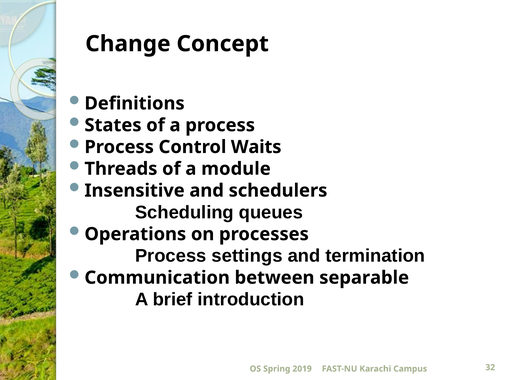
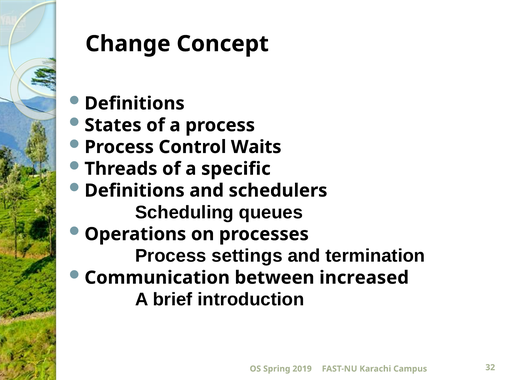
module: module -> specific (236, 169)
Insensitive: Insensitive -> Definitions (135, 191)
separable: separable -> increased (364, 278)
